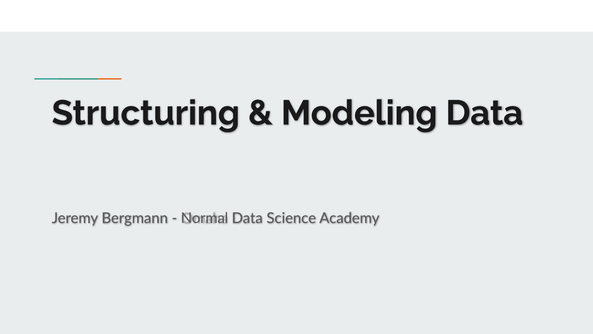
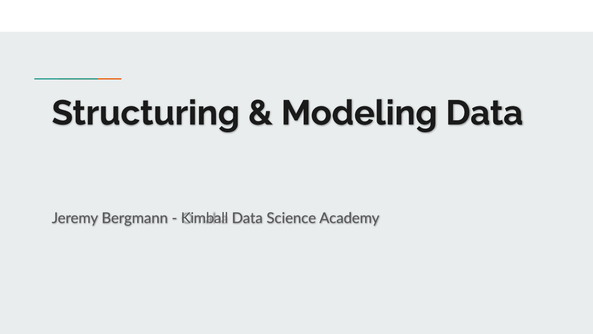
Normal: Normal -> Kimball (205, 218)
